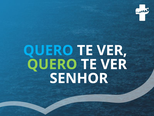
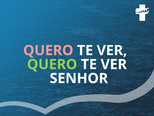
QUERO colour: light blue -> pink (48, 50)
